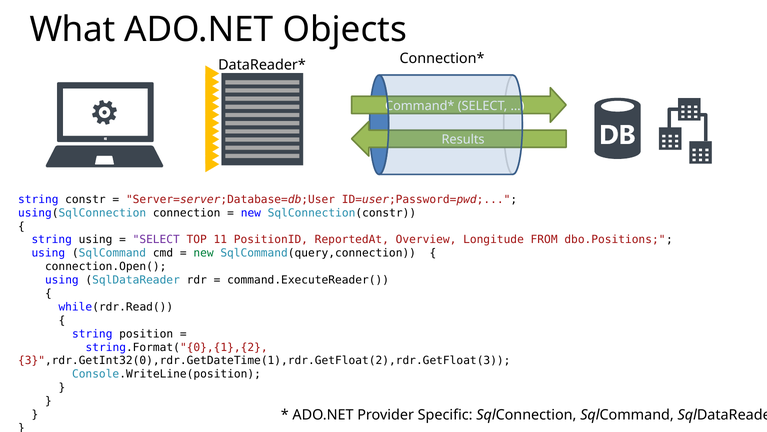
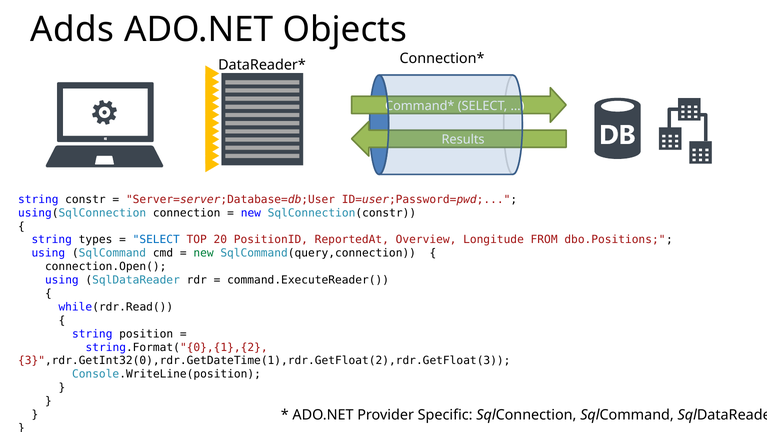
What: What -> Adds (72, 30)
string using: using -> types (96, 239)
SELECT colour: purple -> blue (156, 239)
11: 11 -> 20 (220, 239)
